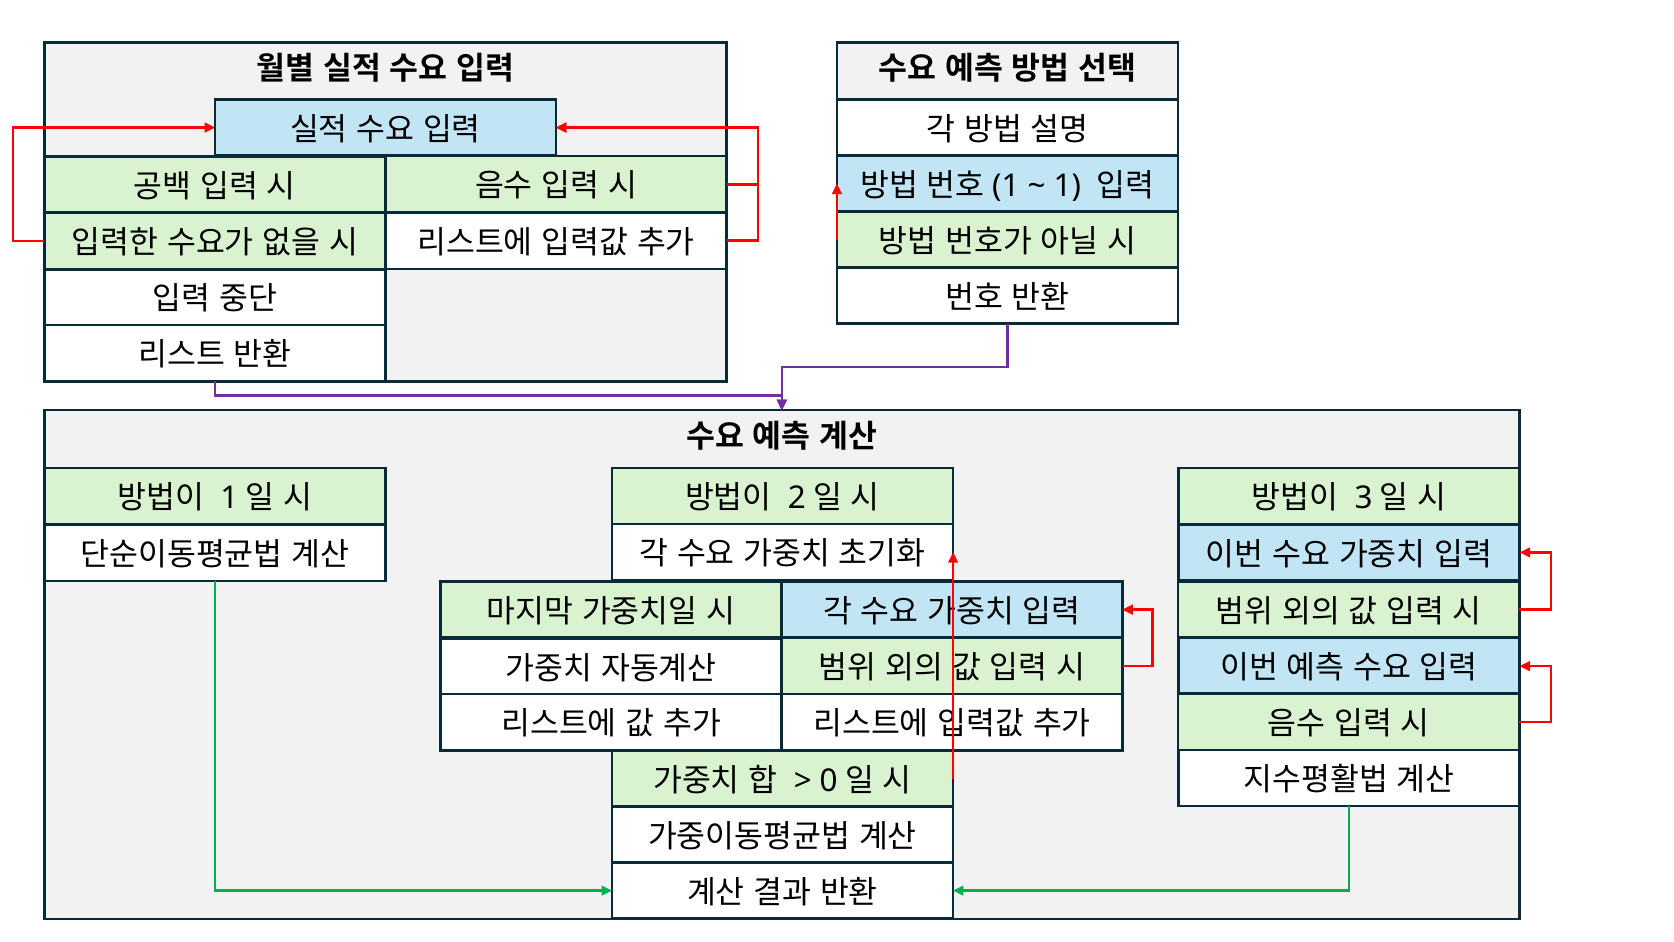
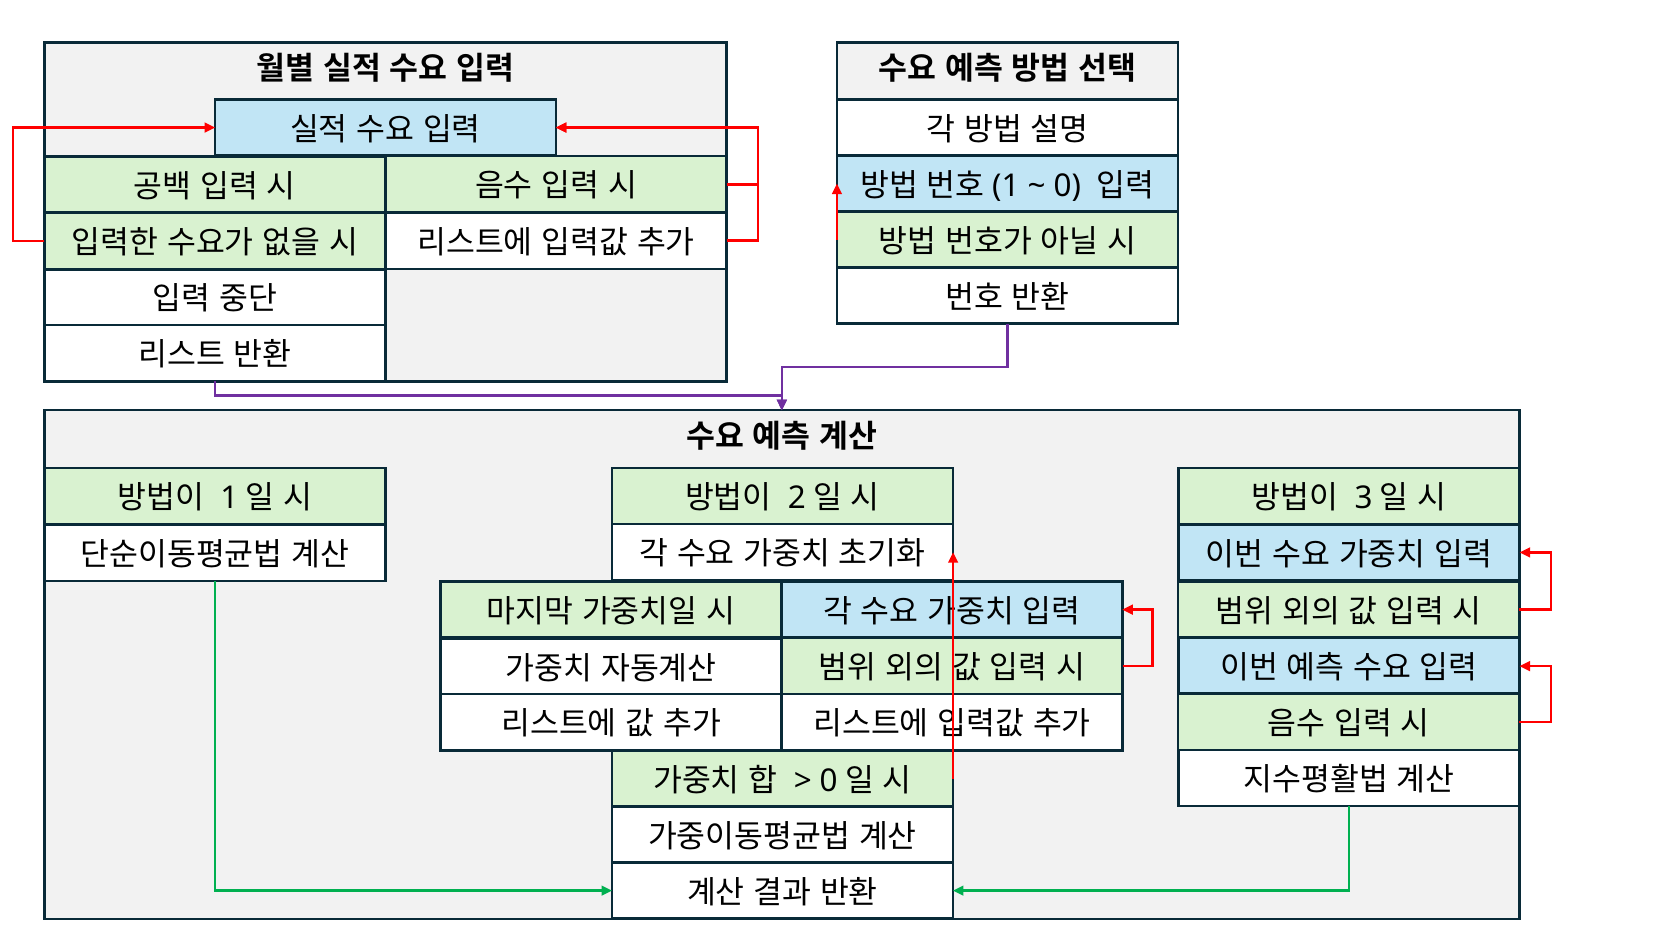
1: 1 -> 0 (1067, 186)
